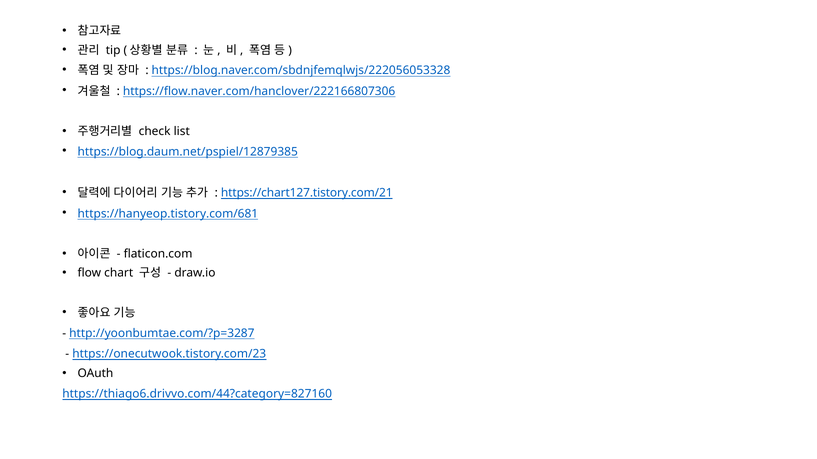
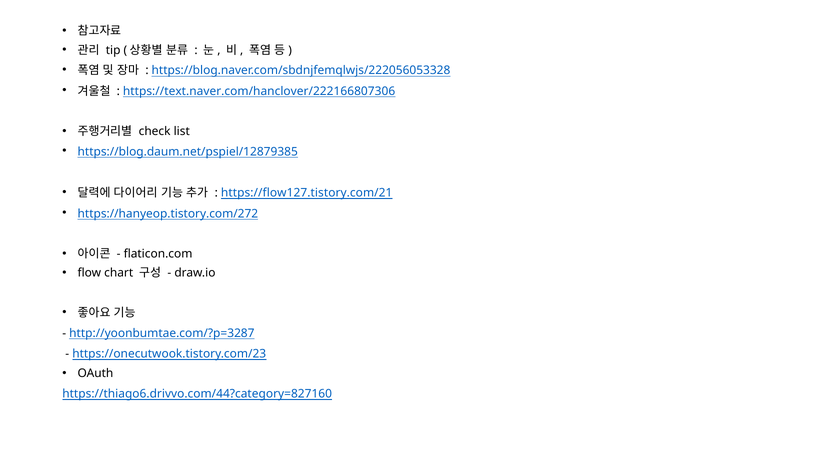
https://flow.naver.com/hanclover/222166807306: https://flow.naver.com/hanclover/222166807306 -> https://text.naver.com/hanclover/222166807306 (259, 91)
https://chart127.tistory.com/21: https://chart127.tistory.com/21 -> https://flow127.tistory.com/21 (307, 193)
https://hanyeop.tistory.com/681: https://hanyeop.tistory.com/681 -> https://hanyeop.tistory.com/272 (168, 214)
